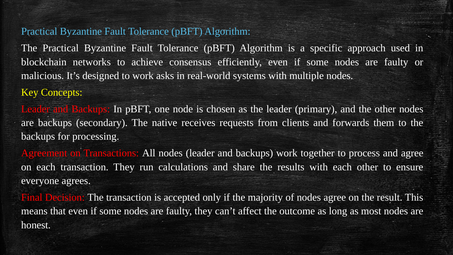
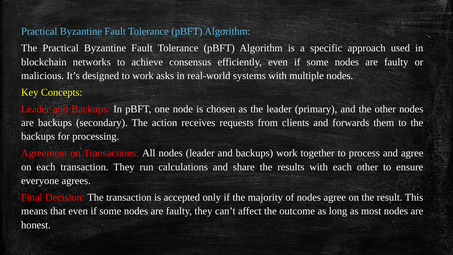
native: native -> action (165, 123)
